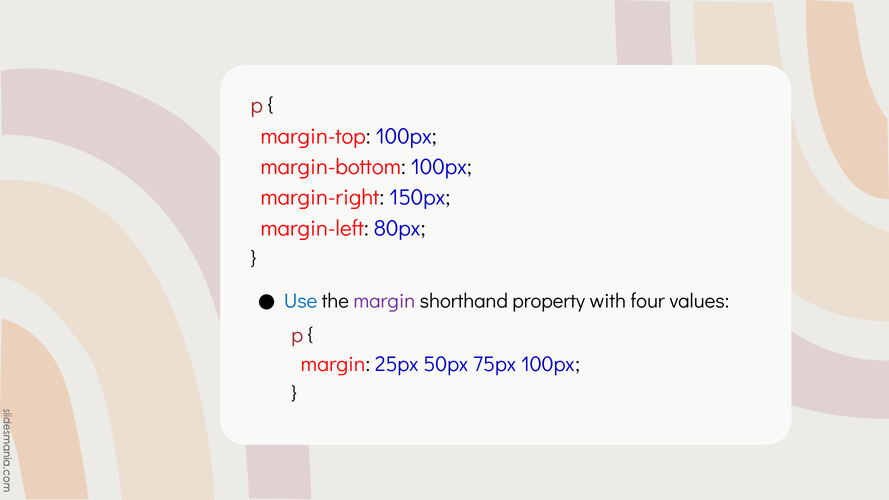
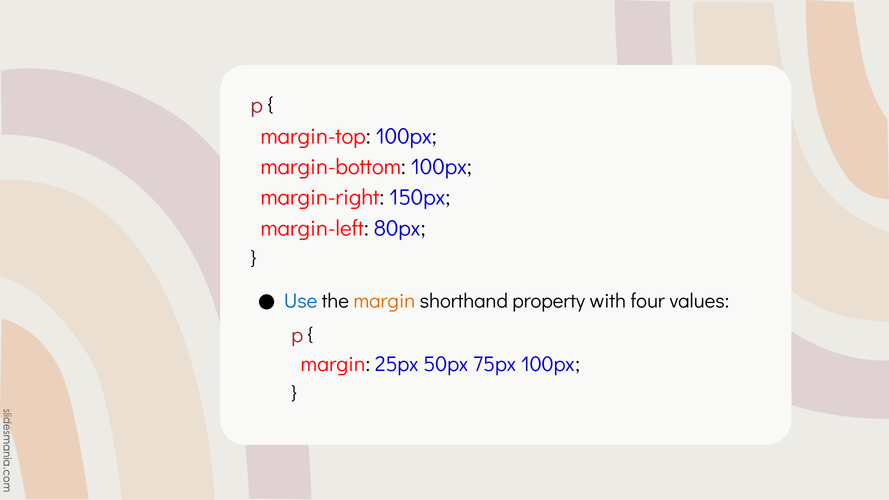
margin colour: purple -> orange (384, 301)
